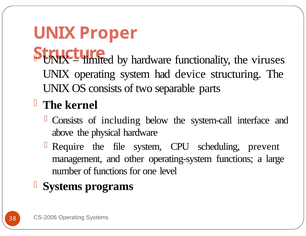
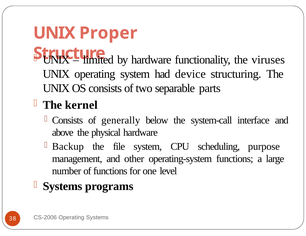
including: including -> generally (121, 121)
Require: Require -> Backup (68, 147)
prevent: prevent -> purpose (264, 147)
